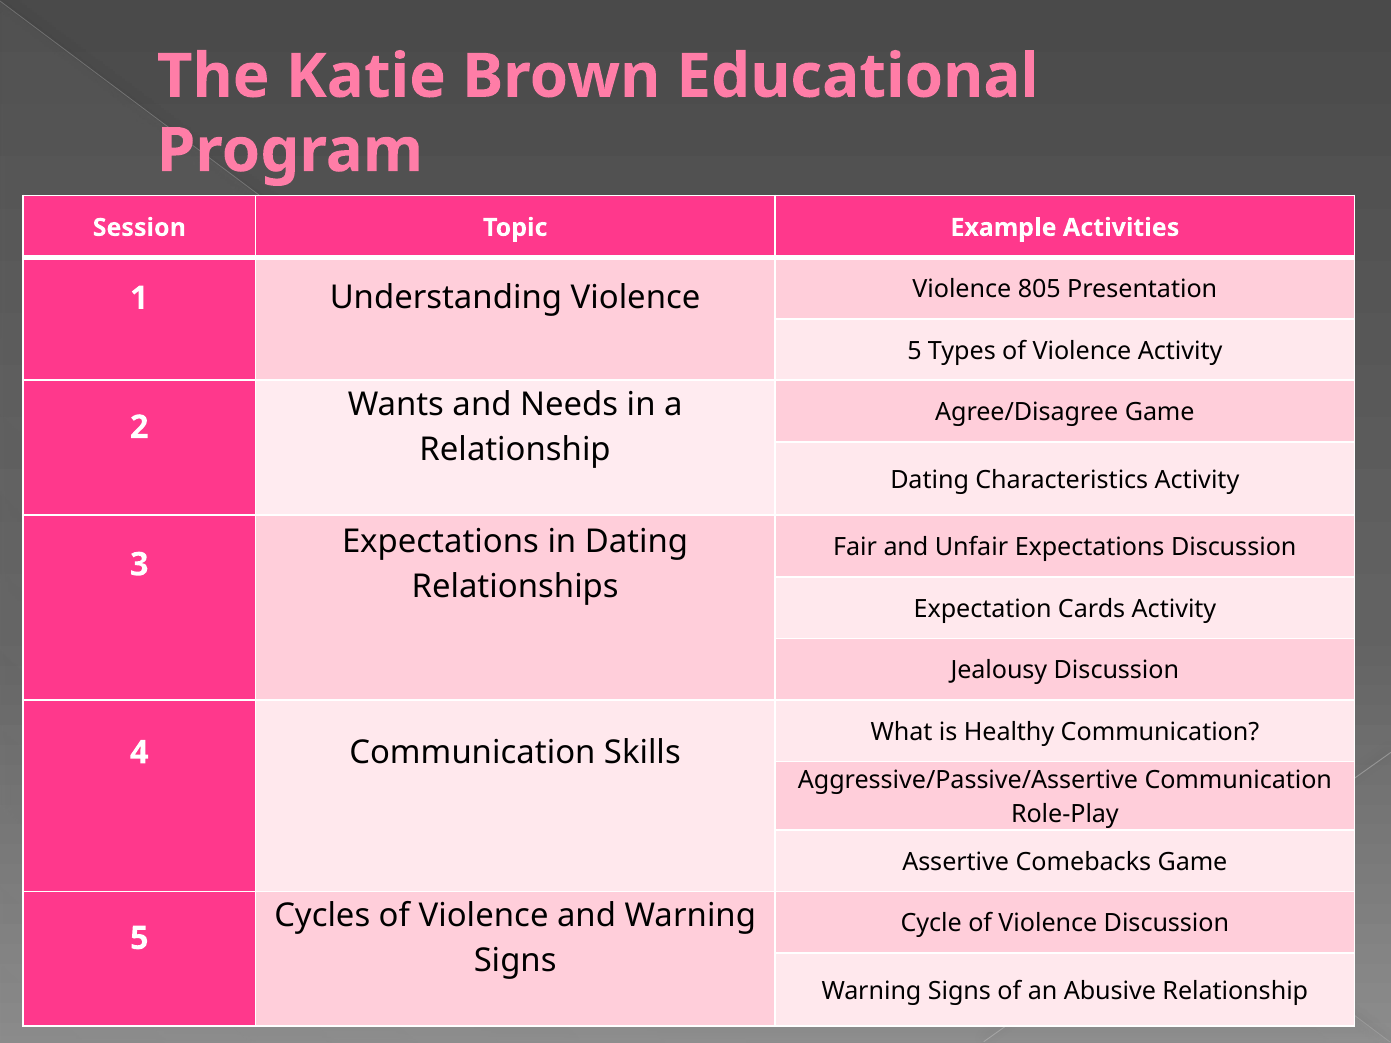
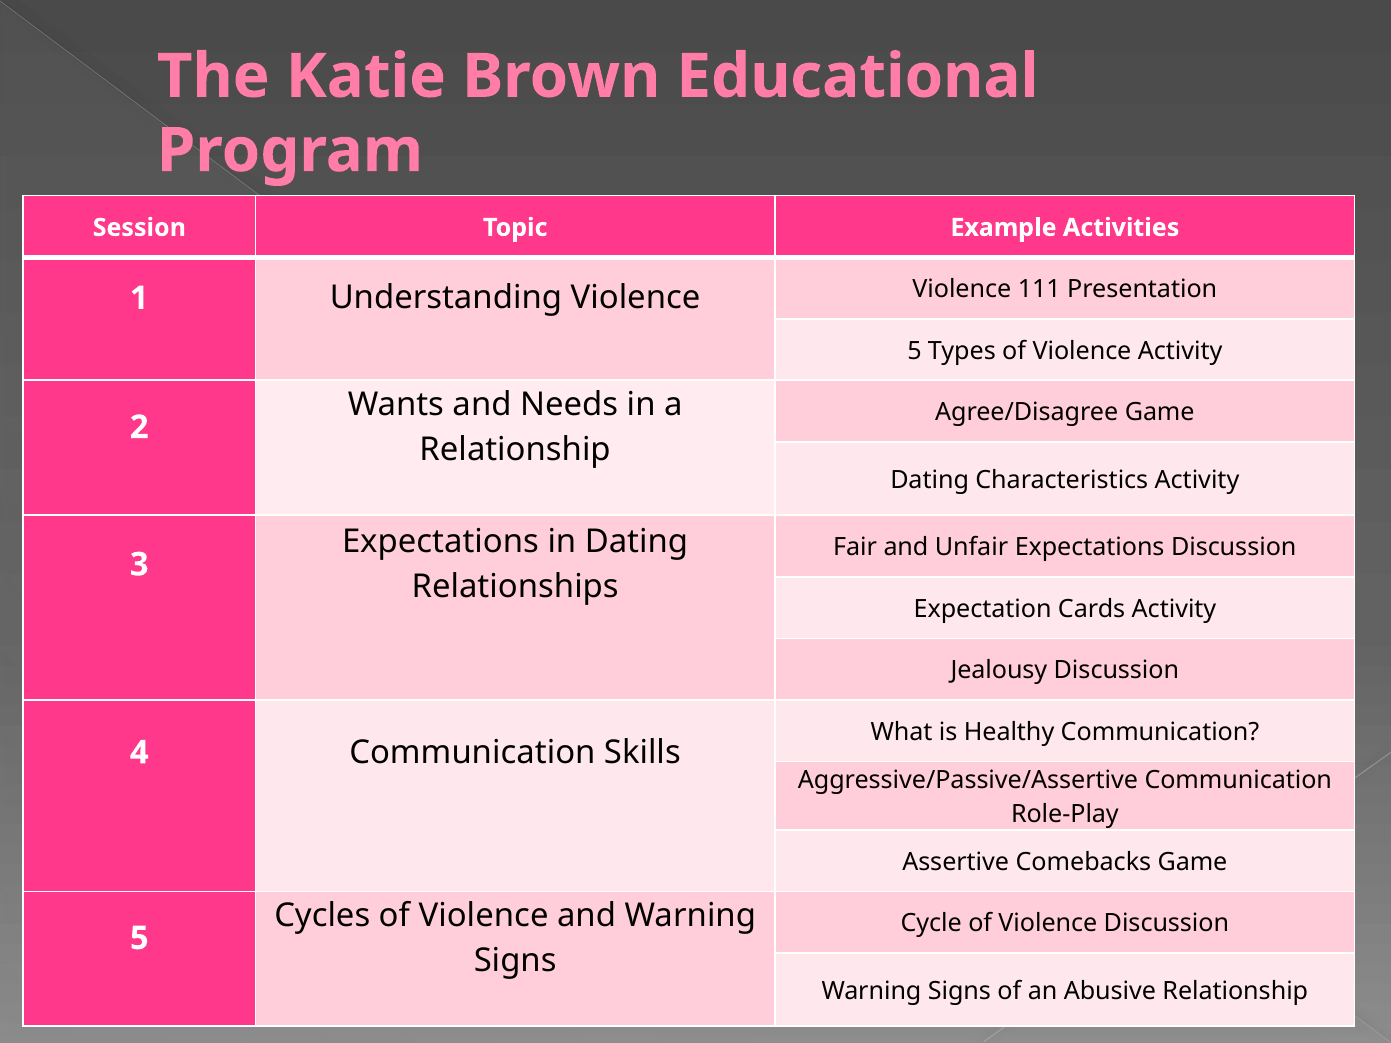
805: 805 -> 111 (1039, 289)
